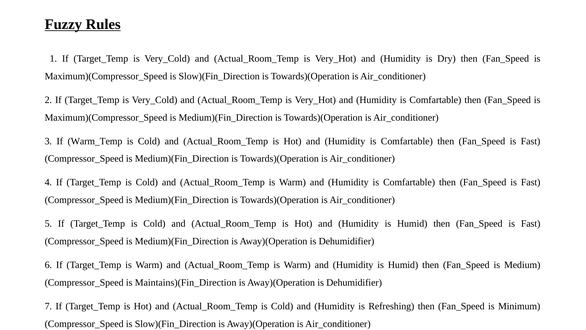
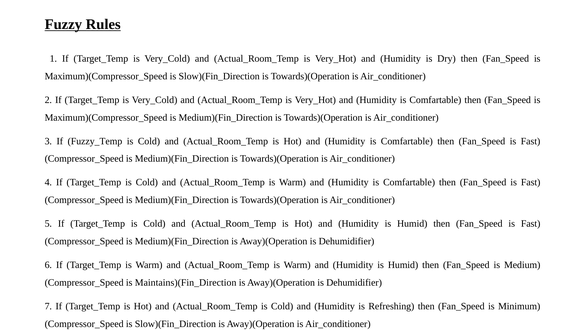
Warm_Temp: Warm_Temp -> Fuzzy_Temp (95, 141)
